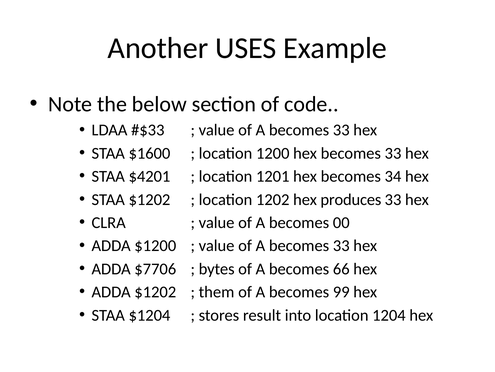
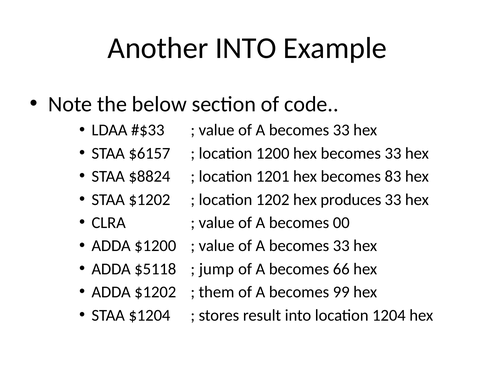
Another USES: USES -> INTO (246, 48)
$1600: $1600 -> $6157 (149, 153)
$4201: $4201 -> $8824 (149, 176)
34: 34 -> 83 (393, 176)
$7706: $7706 -> $5118 (155, 268)
bytes: bytes -> jump (216, 268)
